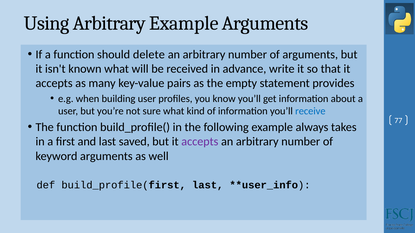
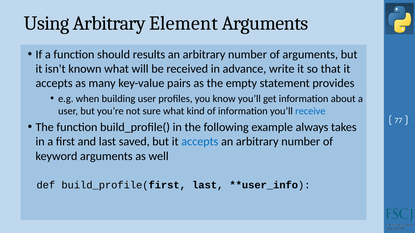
Arbitrary Example: Example -> Element (184, 23)
delete: delete -> results (149, 54)
accepts colour: purple -> blue (200, 142)
